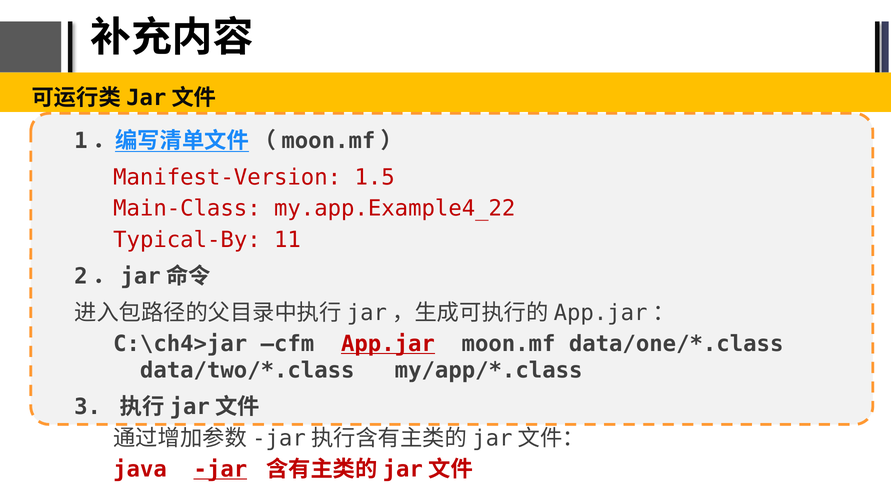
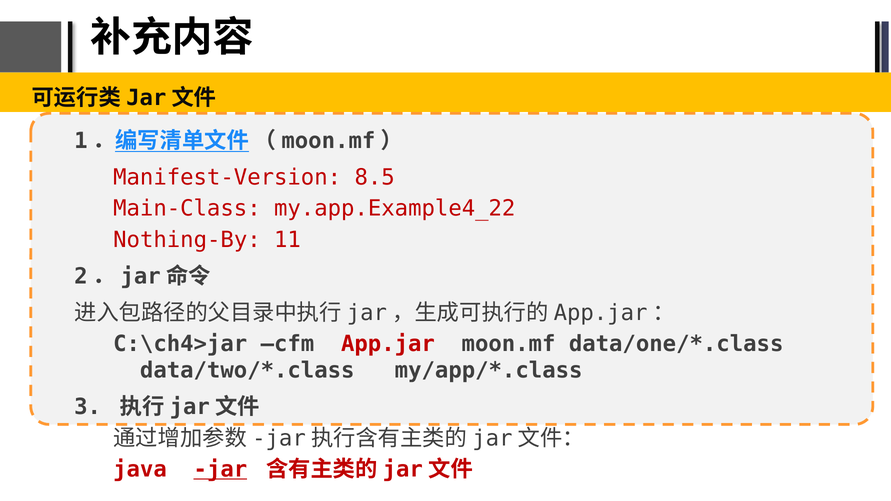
1.5: 1.5 -> 8.5 (375, 177)
Typical-By: Typical-By -> Nothing-By (187, 240)
App.jar underline: present -> none (388, 344)
